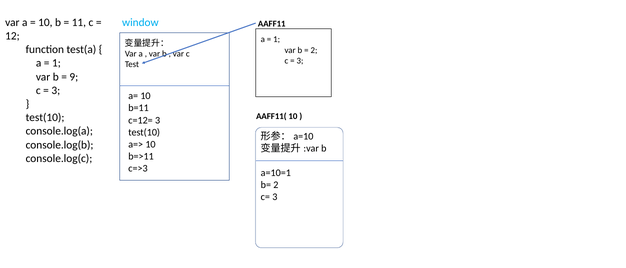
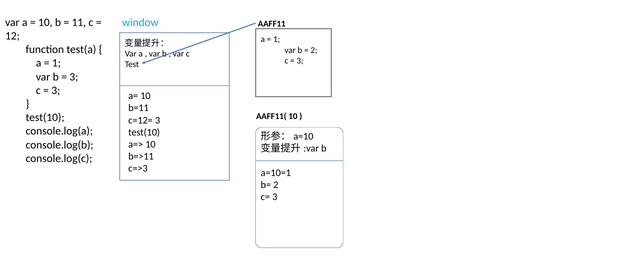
9: 9 -> 3 (74, 77)
